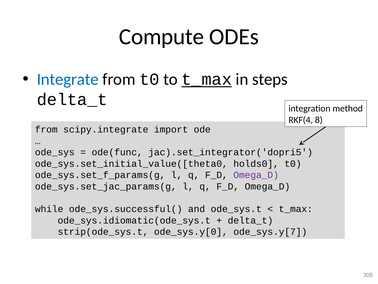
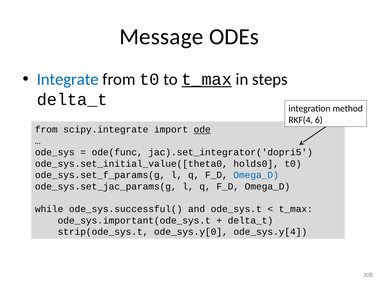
Compute: Compute -> Message (161, 37)
8: 8 -> 6 (319, 120)
ode underline: none -> present (202, 129)
Omega_D colour: purple -> blue (256, 175)
ode_sys.idiomatic(ode_sys.t: ode_sys.idiomatic(ode_sys.t -> ode_sys.important(ode_sys.t (134, 220)
ode_sys.y[7: ode_sys.y[7 -> ode_sys.y[4 (270, 231)
